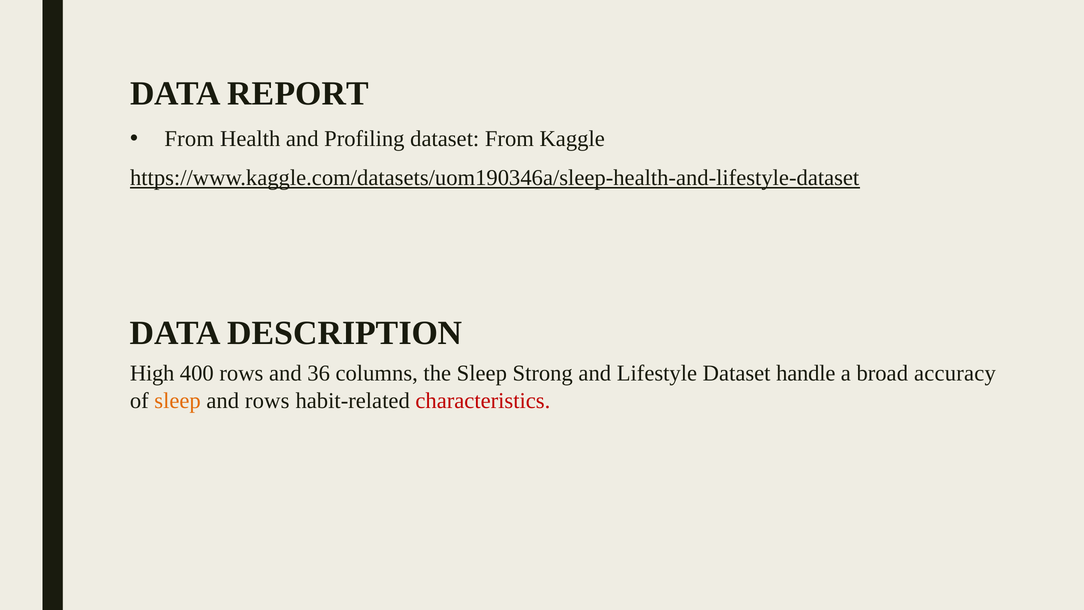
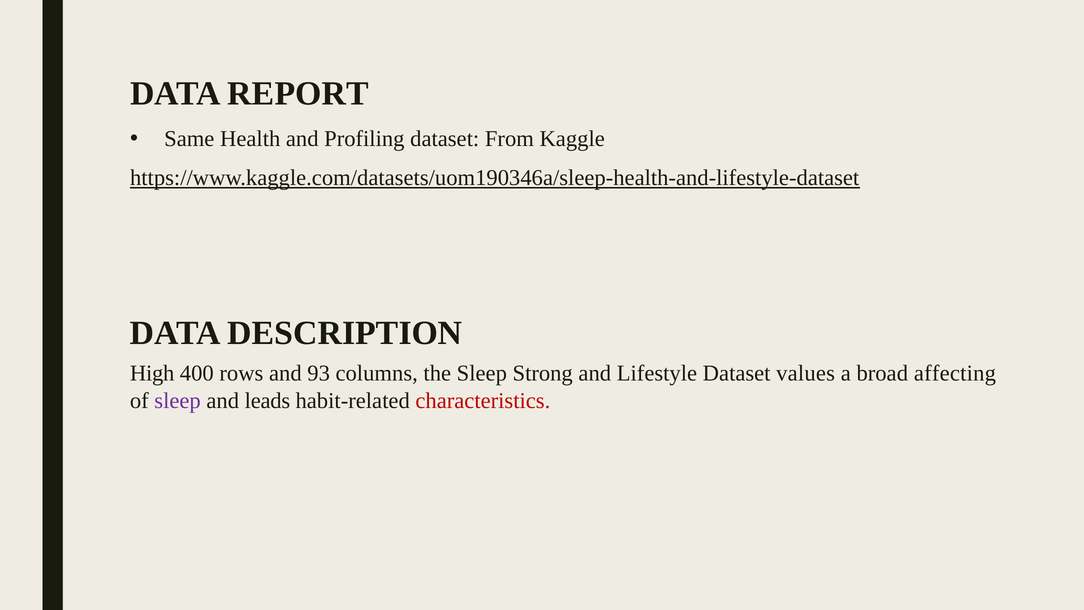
From: From -> Same (189, 139)
36: 36 -> 93 (319, 373)
handle: handle -> values (806, 373)
accuracy: accuracy -> affecting (955, 373)
sleep colour: orange -> purple (178, 401)
and rows: rows -> leads (267, 401)
